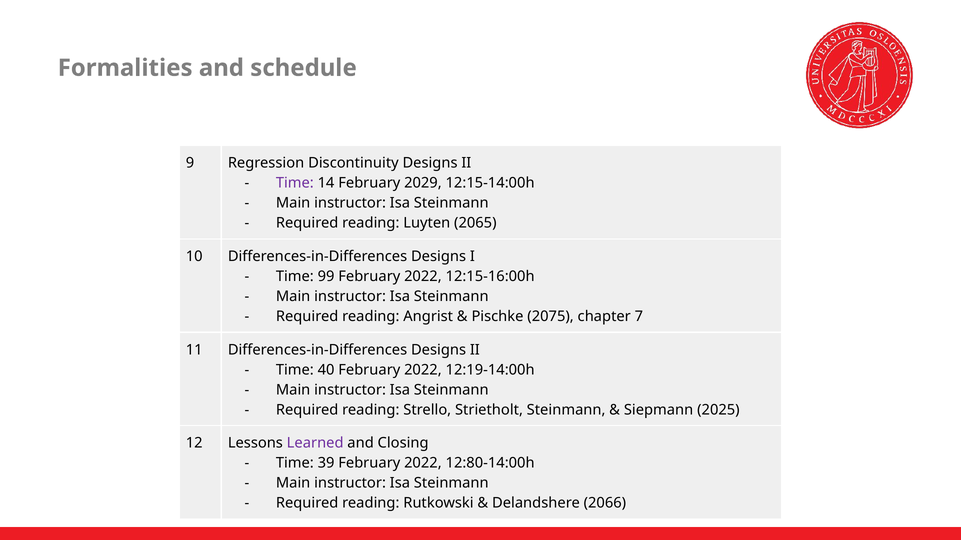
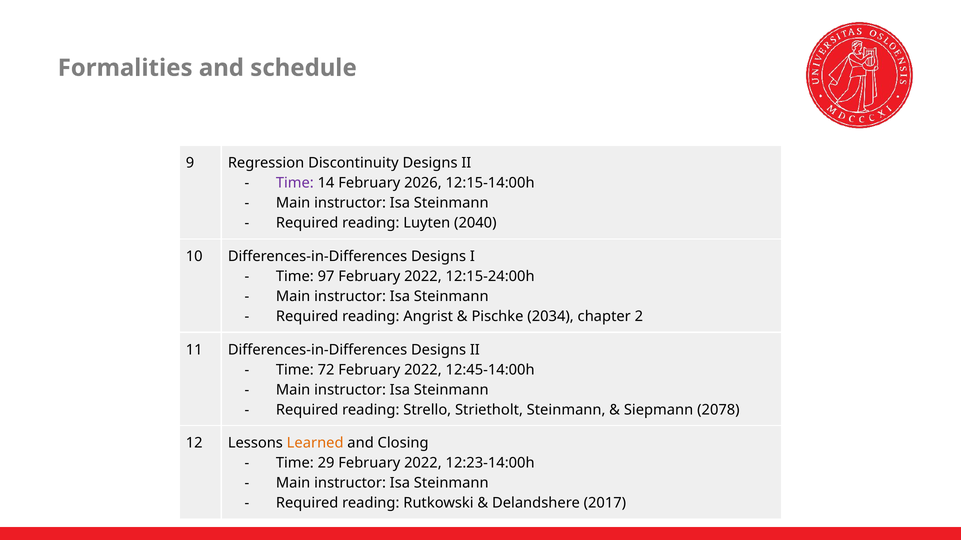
2029: 2029 -> 2026 (423, 183)
2065: 2065 -> 2040 (475, 223)
99: 99 -> 97 (326, 277)
12:15-16:00h: 12:15-16:00h -> 12:15-24:00h (490, 277)
2075: 2075 -> 2034 (551, 317)
7: 7 -> 2 (639, 317)
40: 40 -> 72 (326, 370)
12:19-14:00h: 12:19-14:00h -> 12:45-14:00h (490, 370)
2025: 2025 -> 2078 (718, 410)
Learned colour: purple -> orange (315, 444)
39: 39 -> 29 (326, 464)
12:80-14:00h: 12:80-14:00h -> 12:23-14:00h (490, 464)
2066: 2066 -> 2017 (605, 504)
